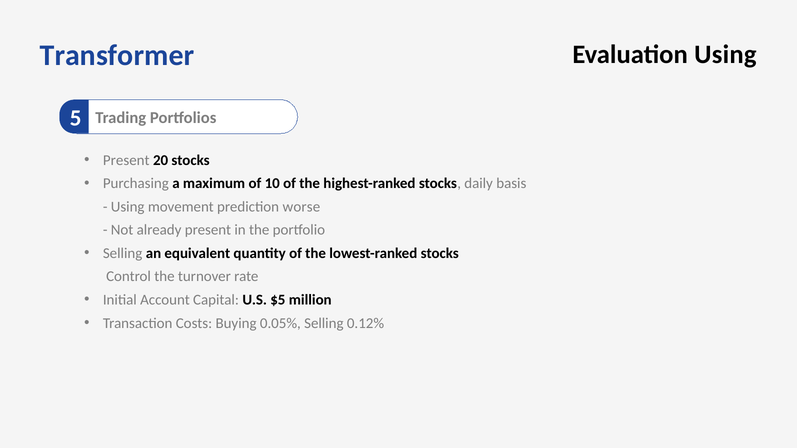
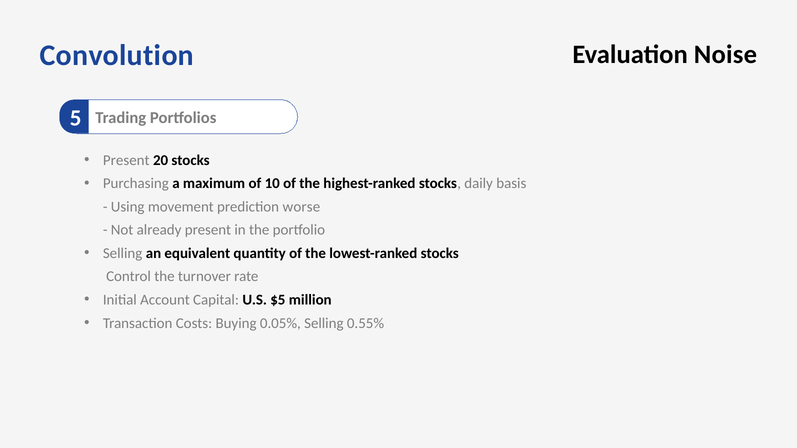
Transformer: Transformer -> Convolution (117, 55)
Evaluation Using: Using -> Noise (725, 54)
0.12%: 0.12% -> 0.55% (365, 323)
